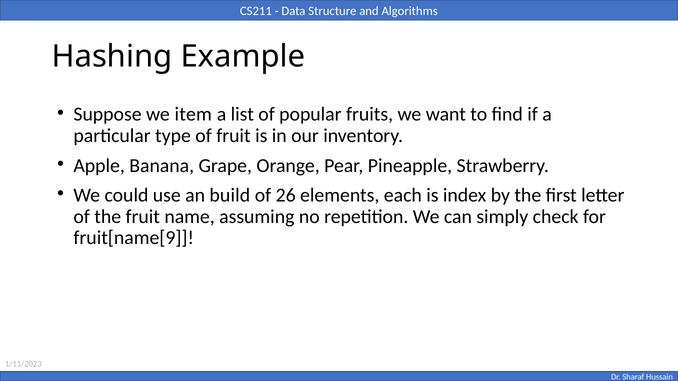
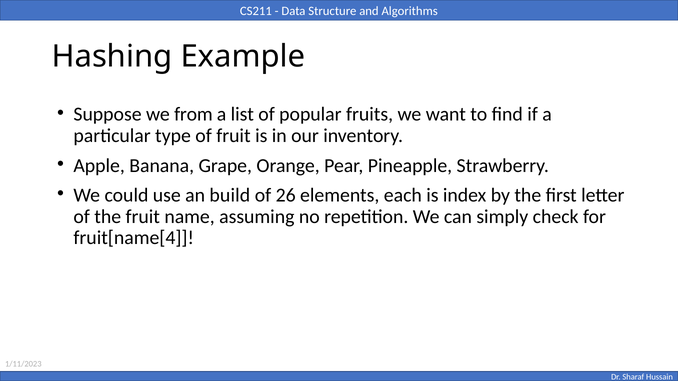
item: item -> from (193, 115)
fruit[name[9: fruit[name[9 -> fruit[name[4 (134, 238)
